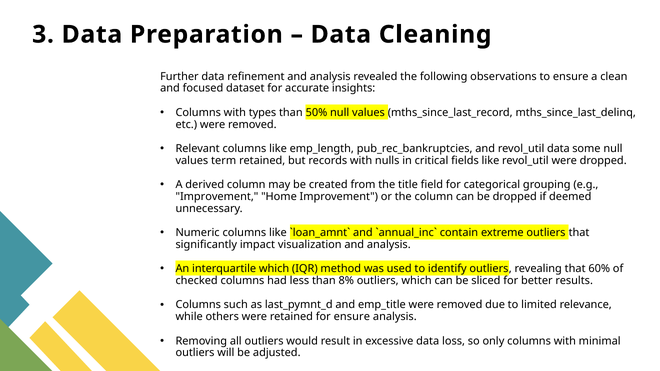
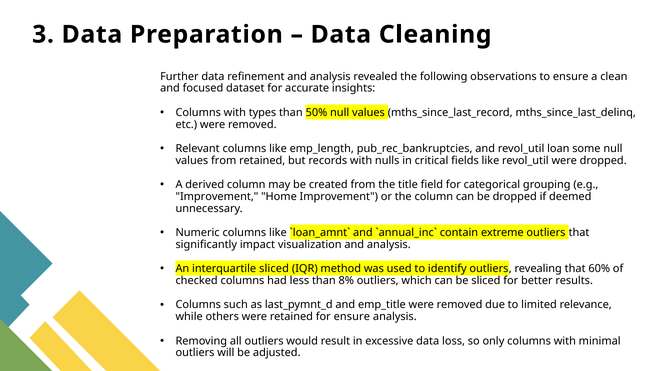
revol_util data: data -> loan (558, 149)
values term: term -> from (224, 161)
interquartile which: which -> sliced (274, 269)
